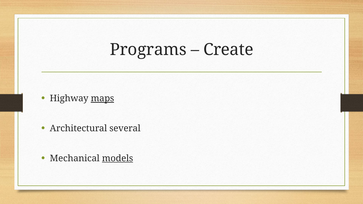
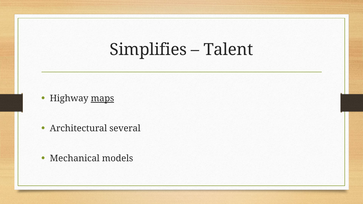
Programs: Programs -> Simplifies (148, 50)
Create: Create -> Talent (228, 50)
models underline: present -> none (118, 158)
